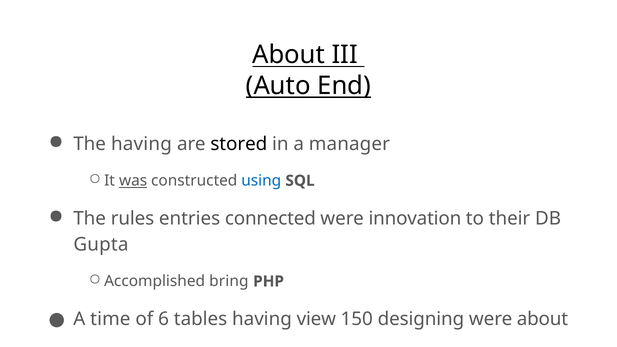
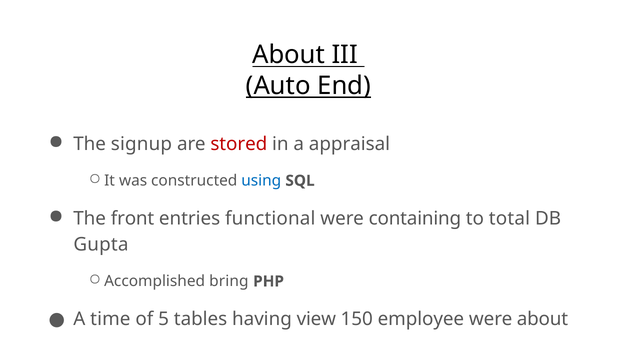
The having: having -> signup (141, 144)
stored colour: black -> red (239, 144)
manager: manager -> appraisal (349, 144)
was underline: present -> none (133, 181)
rules: rules -> front (133, 219)
connected: connected -> functional (270, 219)
innovation: innovation -> containing (415, 219)
their: their -> total (509, 219)
6: 6 -> 5 (164, 319)
designing: designing -> employee (421, 319)
